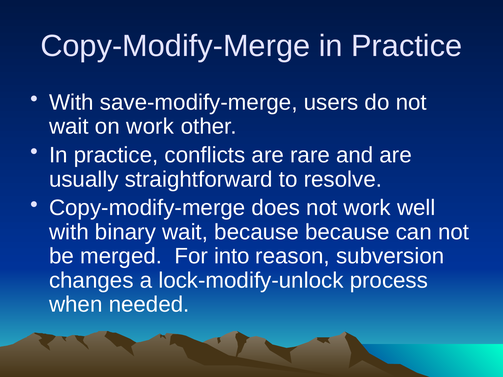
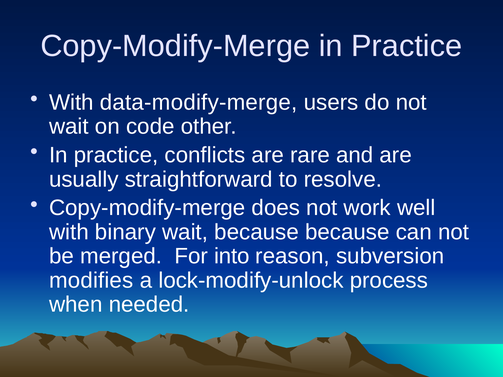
save-modify-merge: save-modify-merge -> data-modify-merge (199, 102)
on work: work -> code (150, 127)
changes: changes -> modifies (91, 281)
